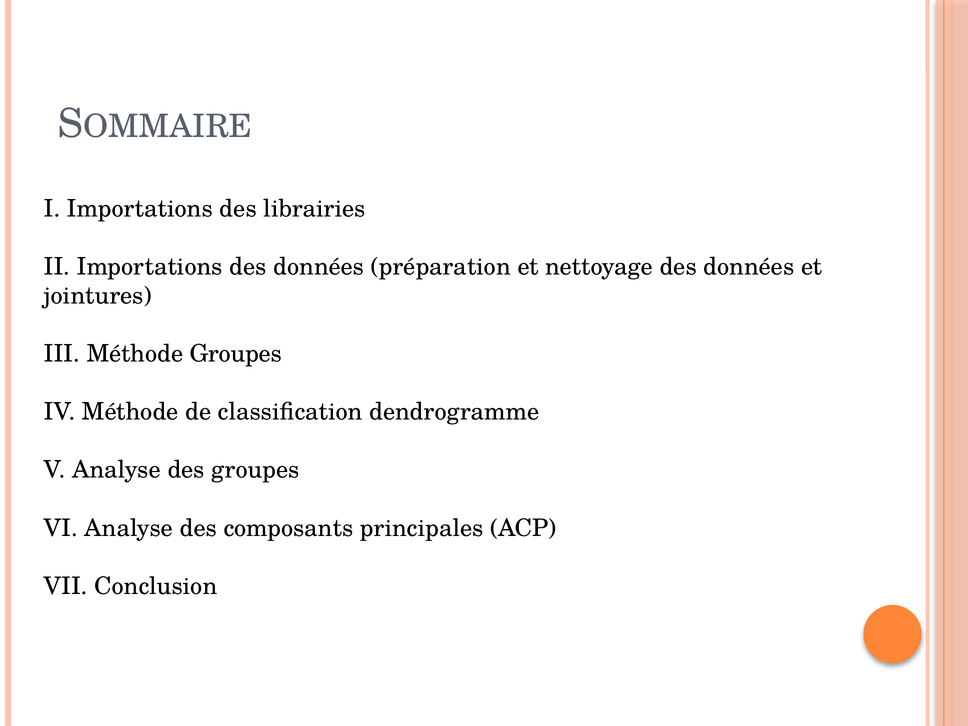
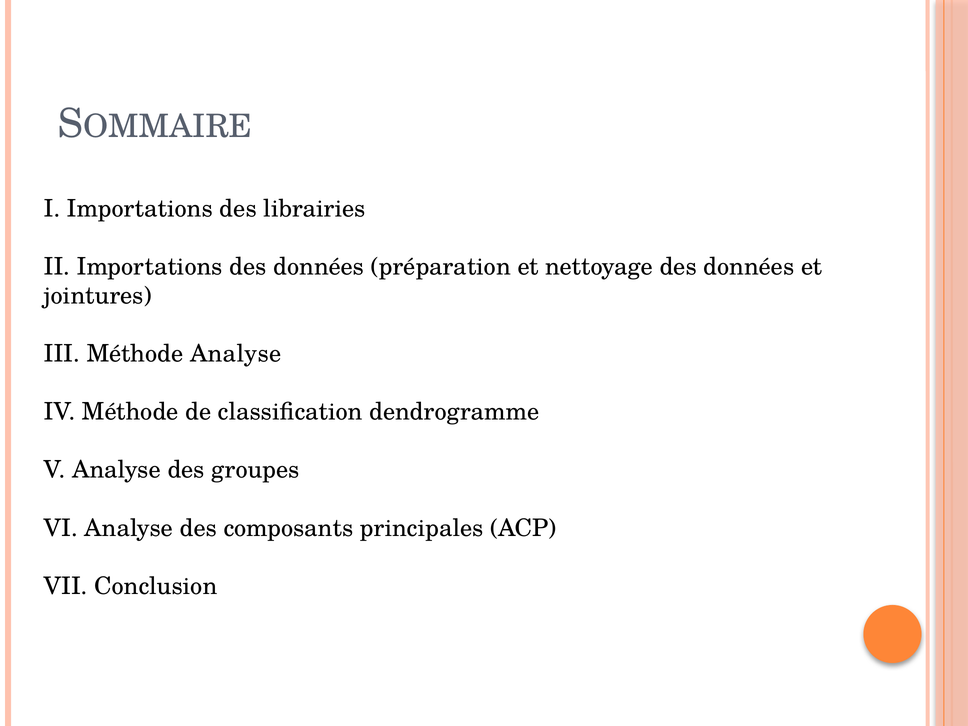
Méthode Groupes: Groupes -> Analyse (236, 354)
